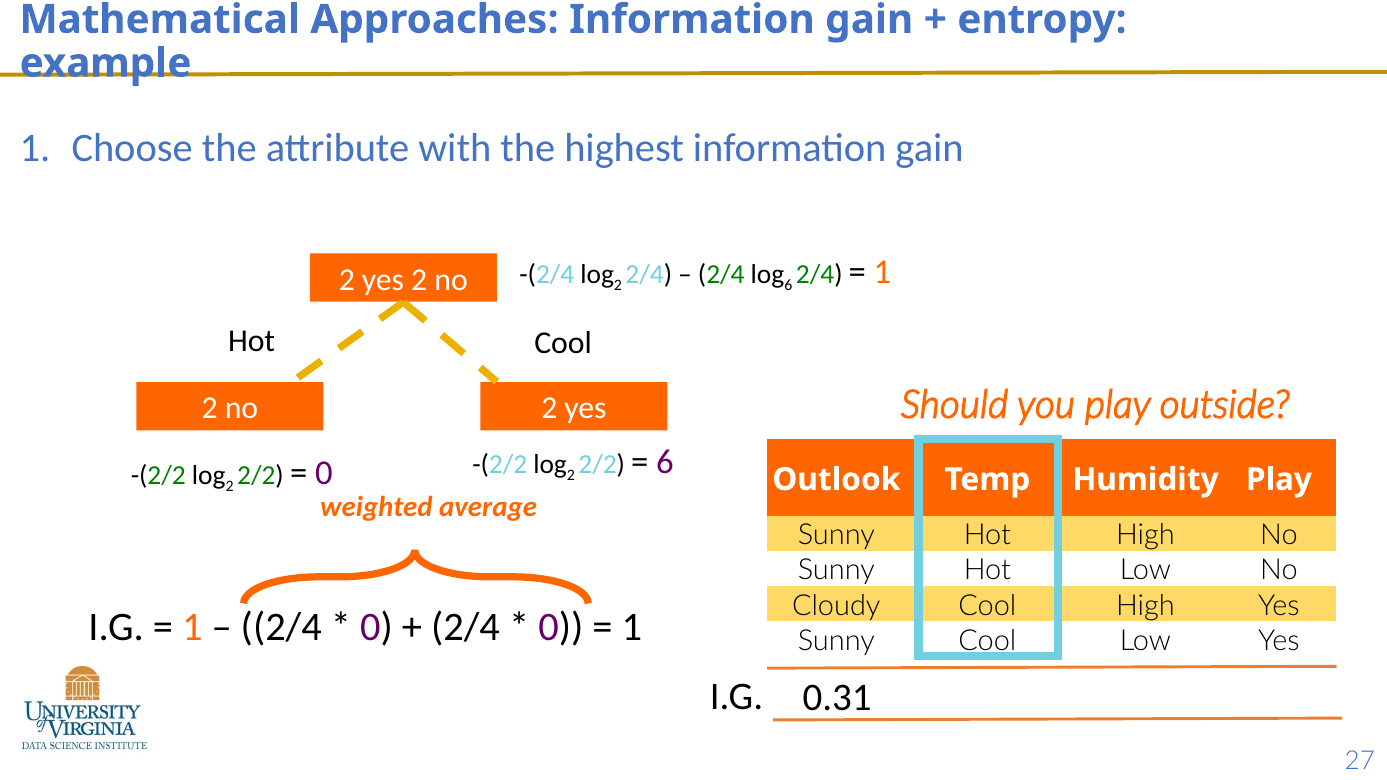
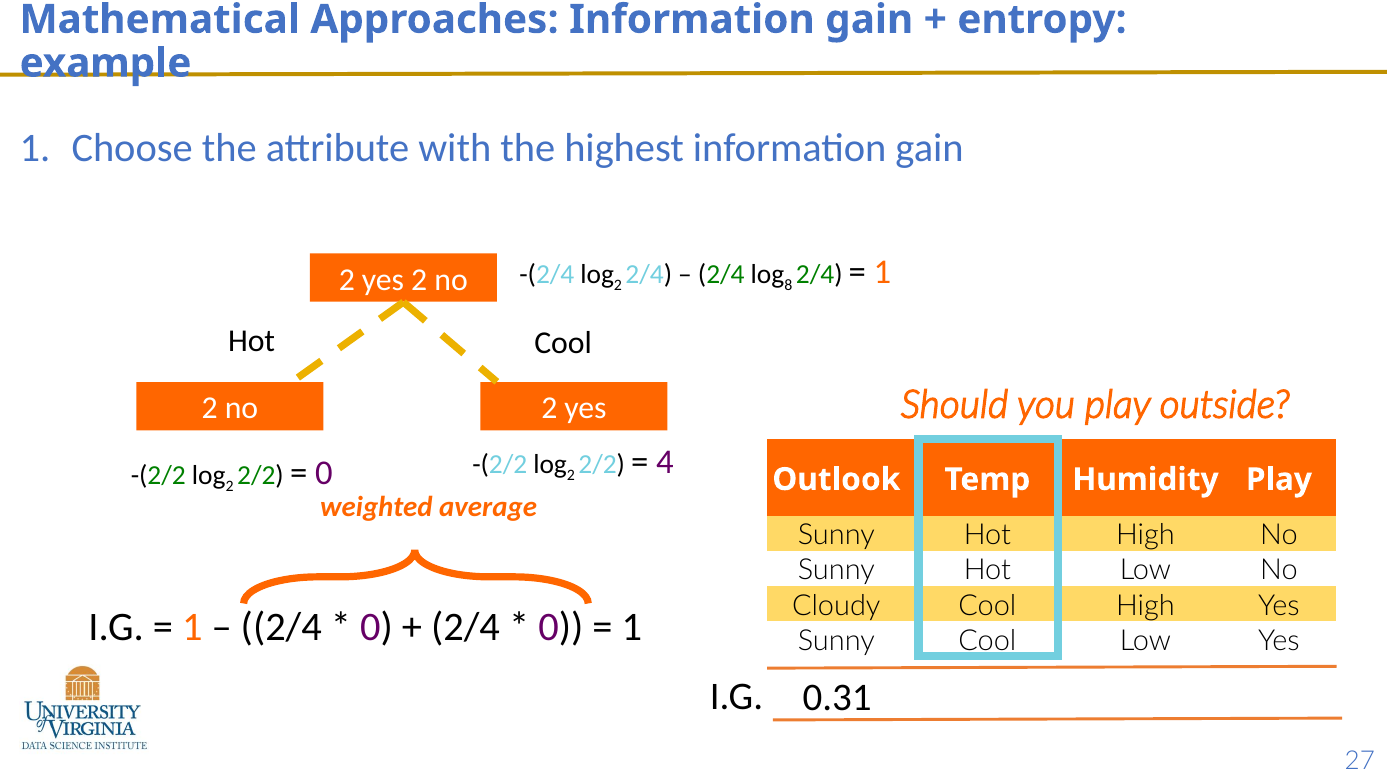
6: 6 -> 8 (788, 285)
6: 6 -> 4 (665, 463)
